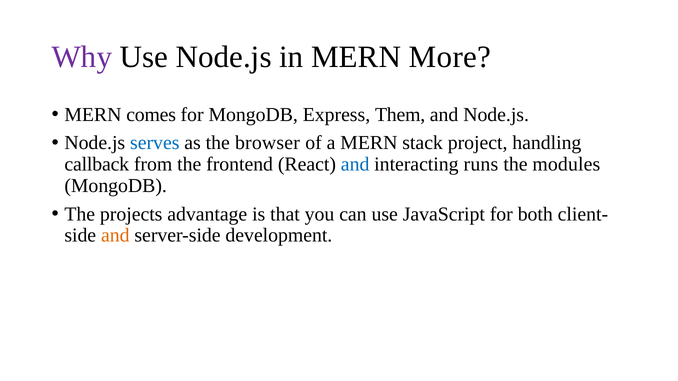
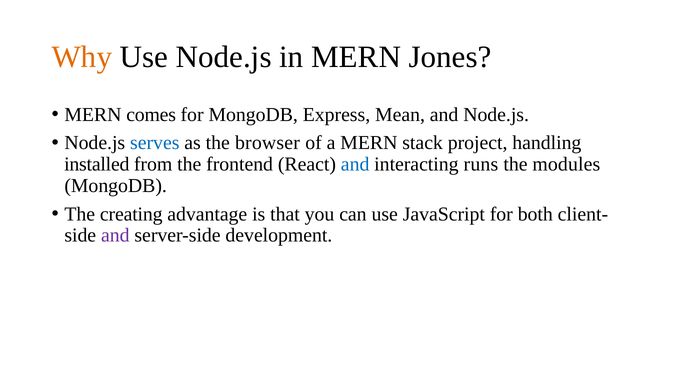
Why colour: purple -> orange (82, 57)
More: More -> Jones (450, 57)
Them: Them -> Mean (400, 115)
callback: callback -> installed (97, 164)
projects: projects -> creating (131, 214)
and colour: orange -> purple (115, 236)
